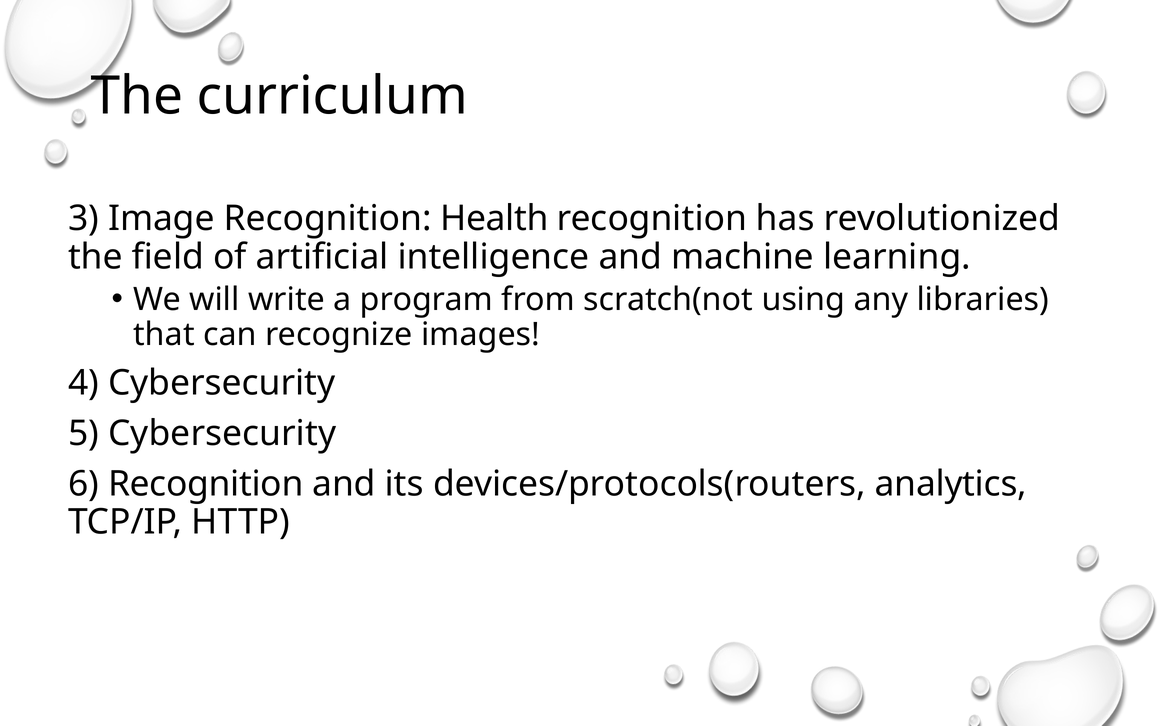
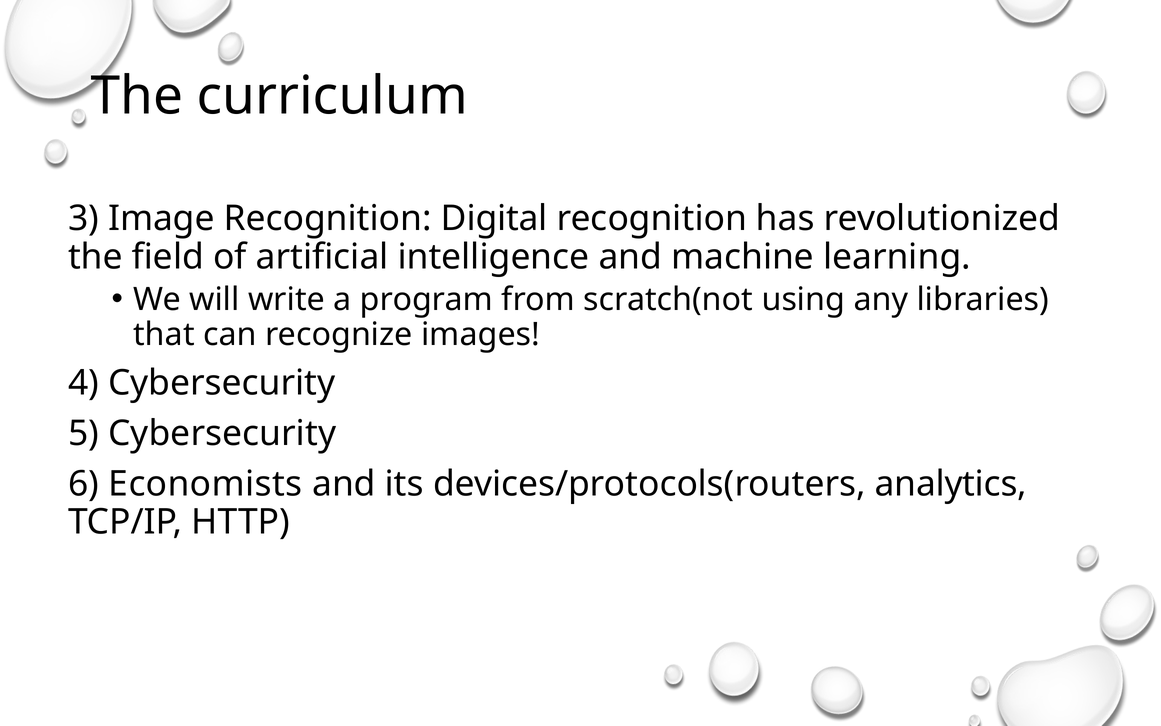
Health: Health -> Digital (494, 218)
6 Recognition: Recognition -> Economists (205, 484)
